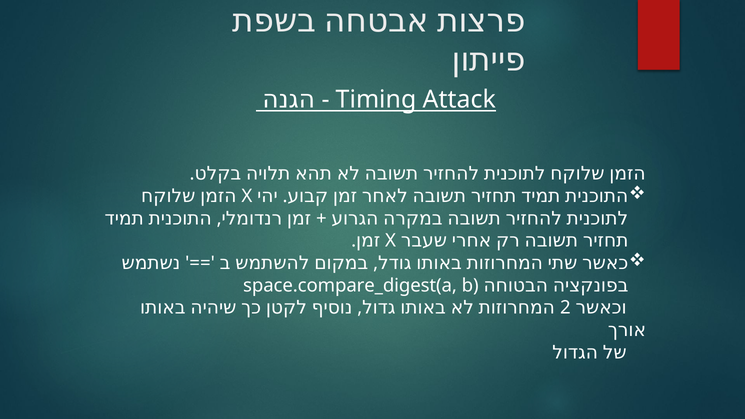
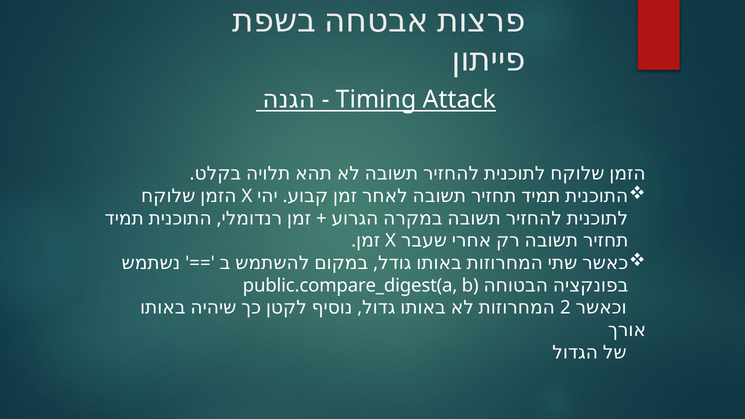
space.compare_digest(a: space.compare_digest(a -> public.compare_digest(a (350, 286)
